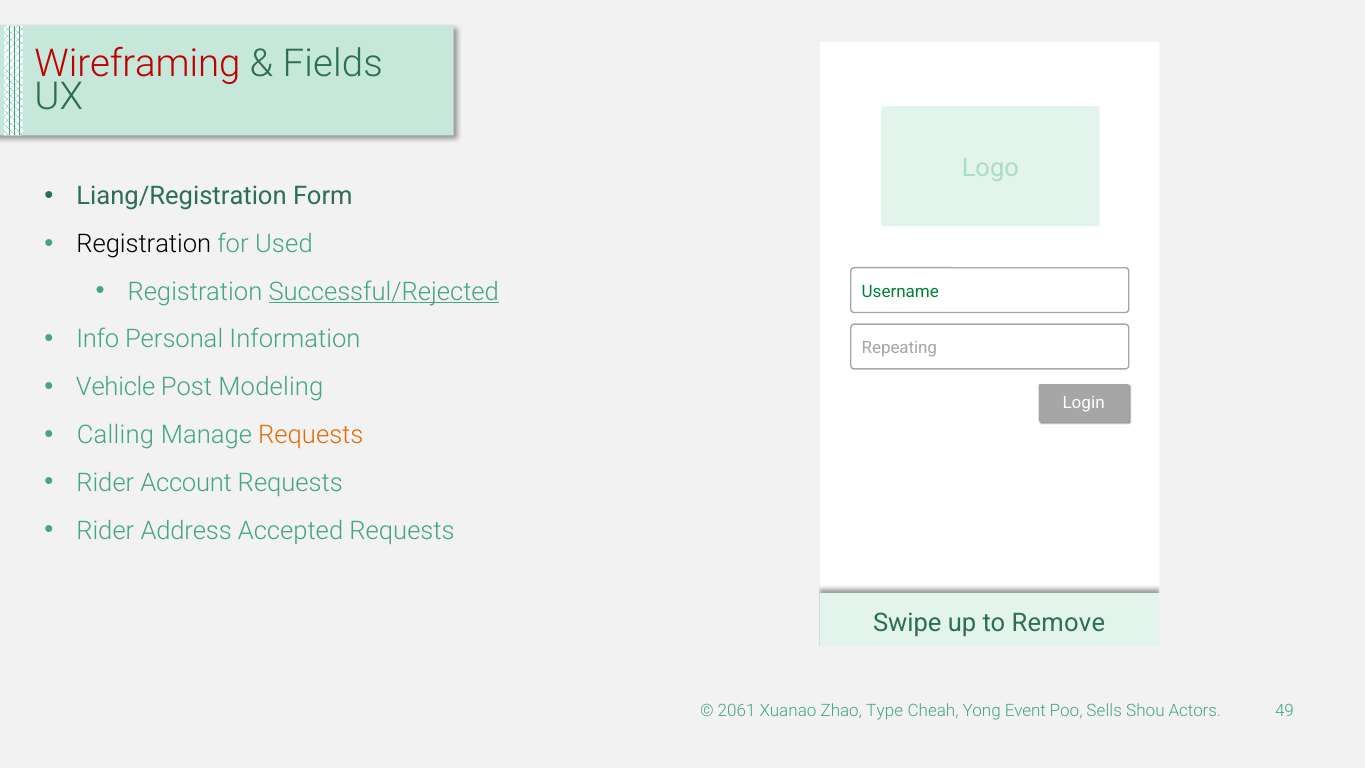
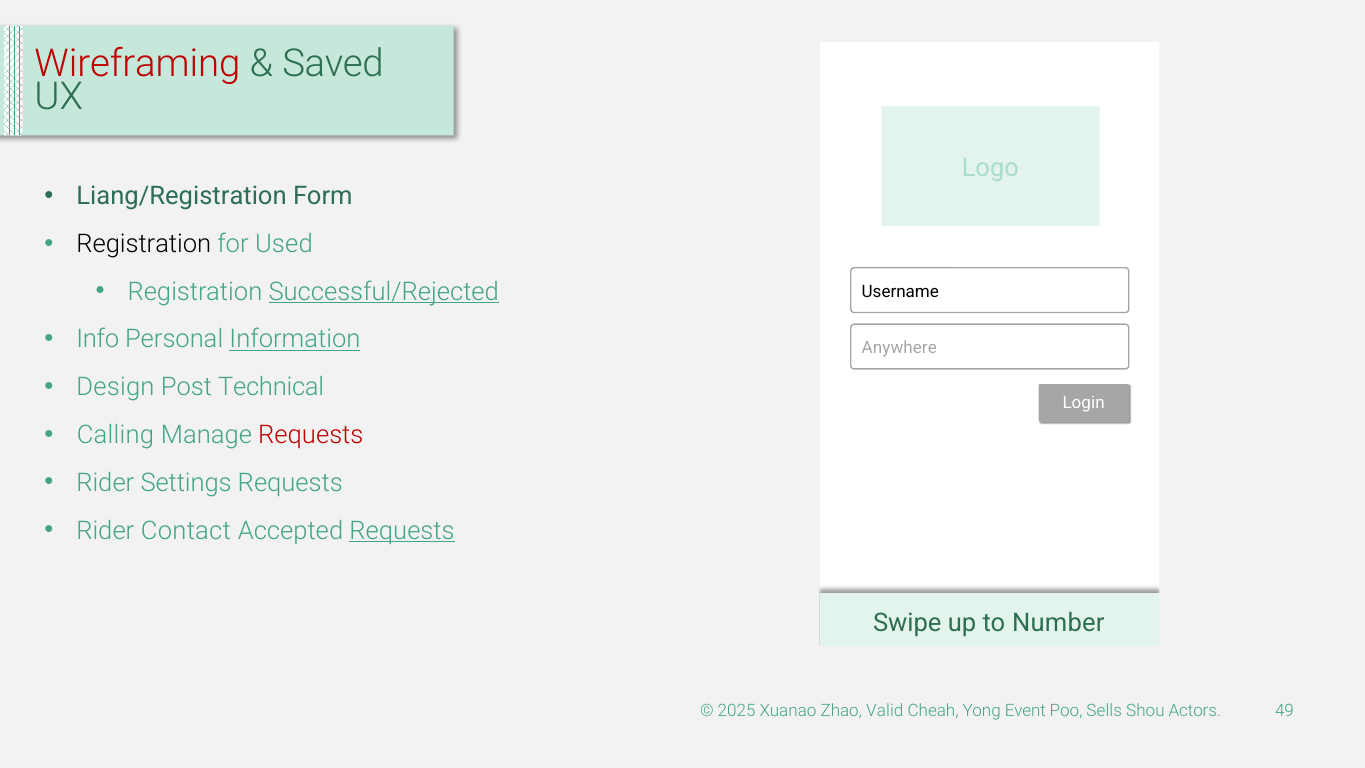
Fields: Fields -> Saved (333, 64)
Username colour: green -> black (900, 291)
Information underline: none -> present (295, 339)
Repeating: Repeating -> Anywhere (899, 348)
Vehicle: Vehicle -> Design (115, 387)
Modeling: Modeling -> Technical (271, 387)
Requests colour: orange -> red (311, 435)
Account: Account -> Settings (186, 483)
Address: Address -> Contact (186, 530)
Requests underline: none -> present (402, 530)
Remove: Remove -> Number (1058, 623)
2061: 2061 -> 2025 (737, 711)
Type: Type -> Valid (885, 711)
